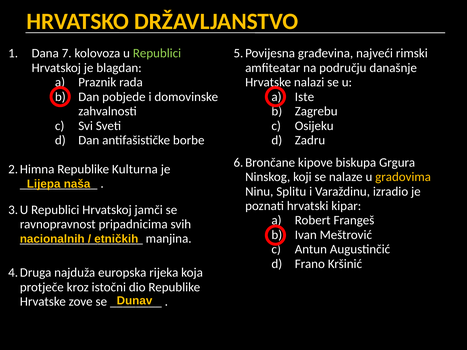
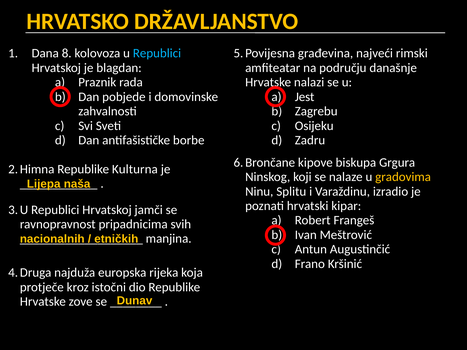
7: 7 -> 8 (67, 53)
Republici colour: light green -> light blue (157, 53)
Iste: Iste -> Jest (305, 97)
